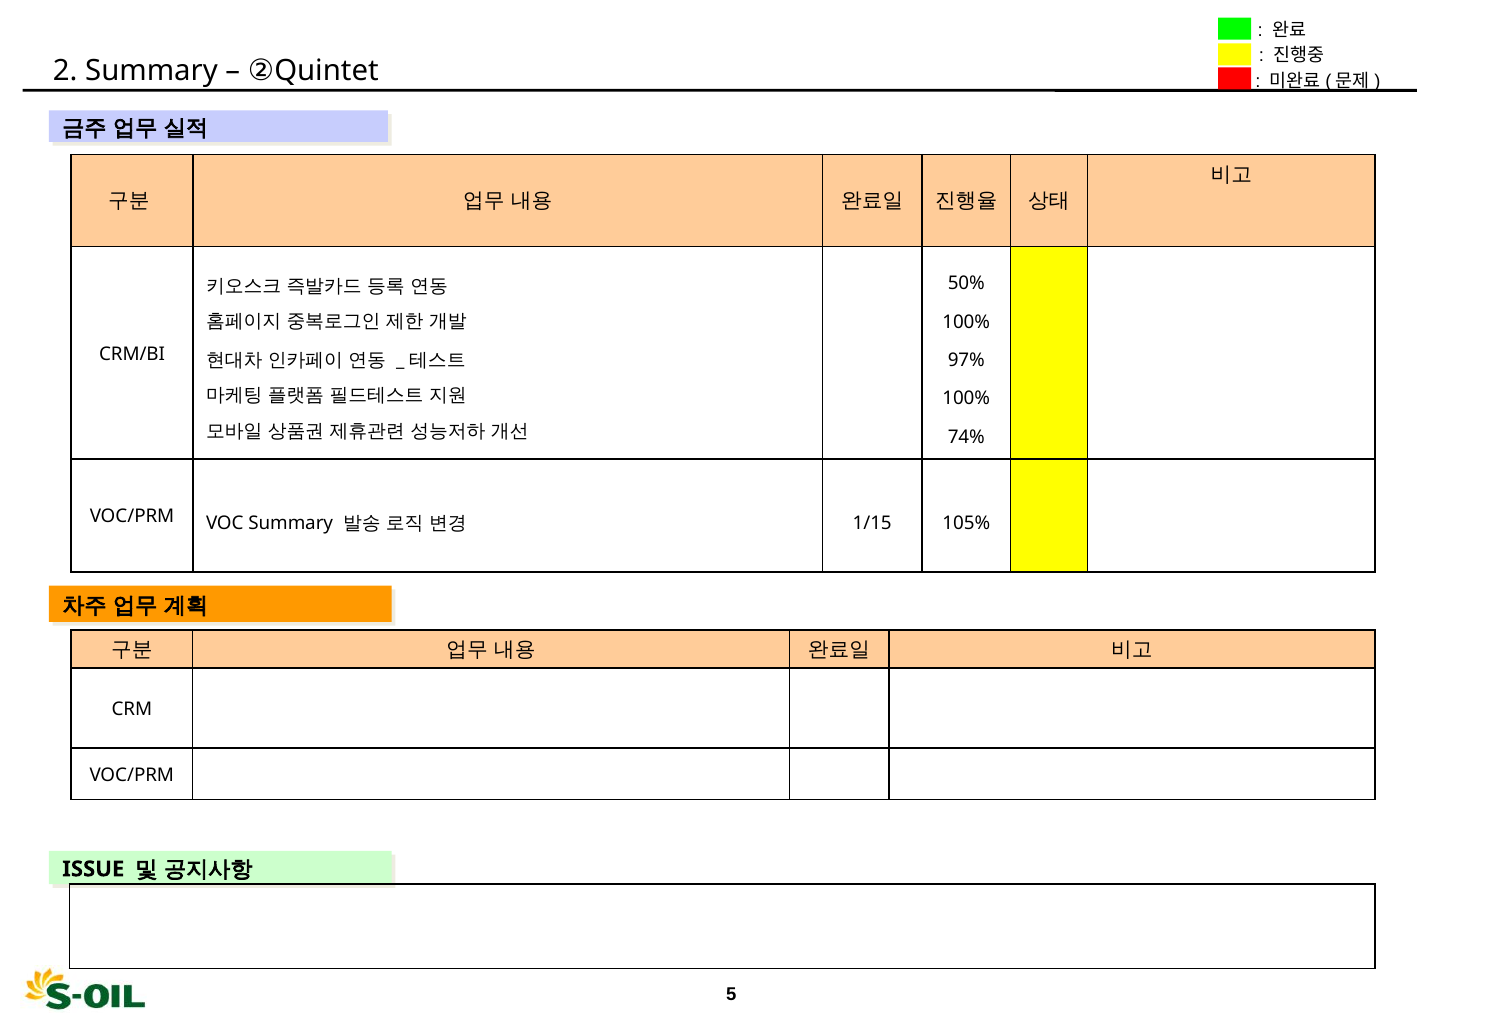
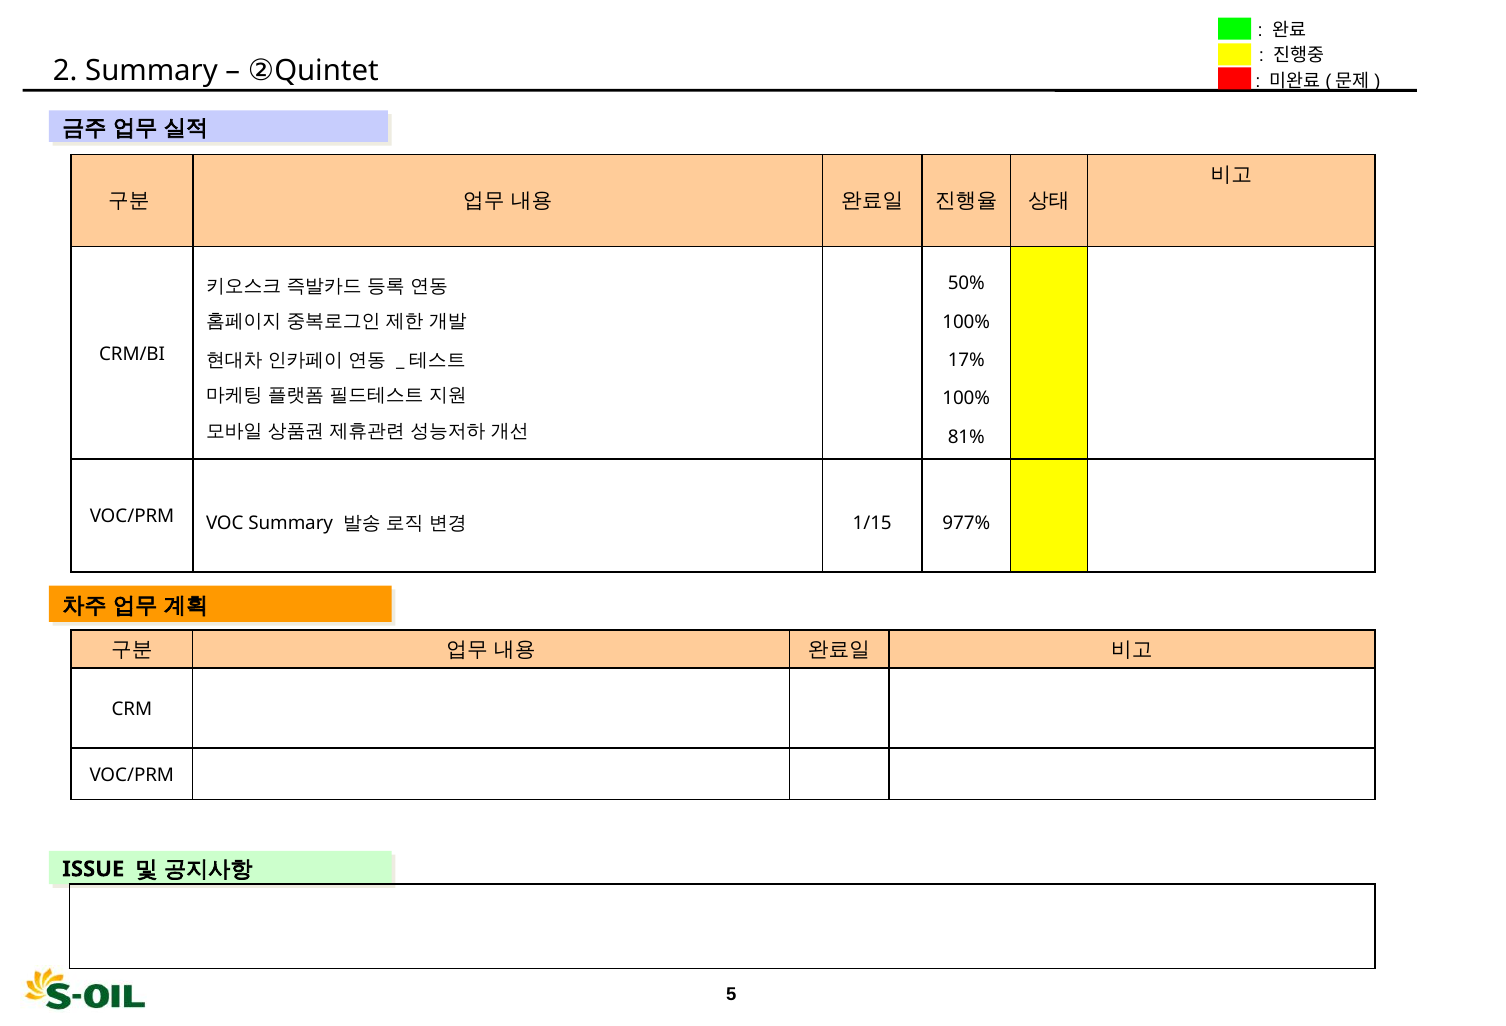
97%: 97% -> 17% (966, 360)
74%: 74% -> 81% (966, 437)
105%: 105% -> 977% (966, 523)
